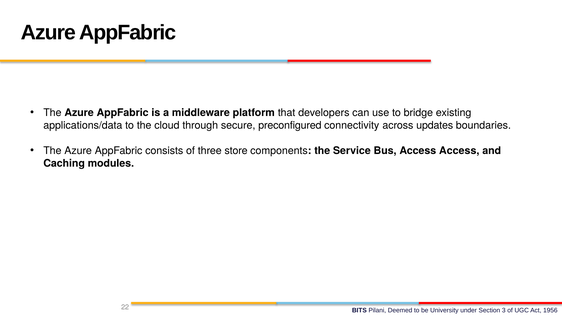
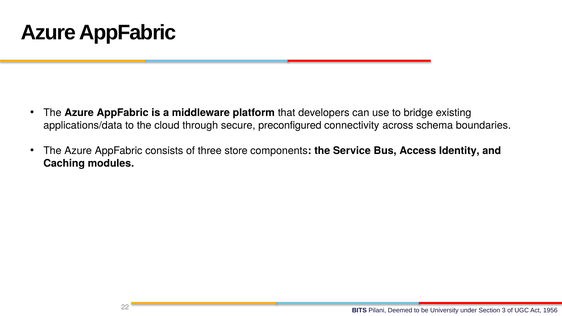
updates: updates -> schema (435, 125)
Access Access: Access -> Identity (459, 151)
